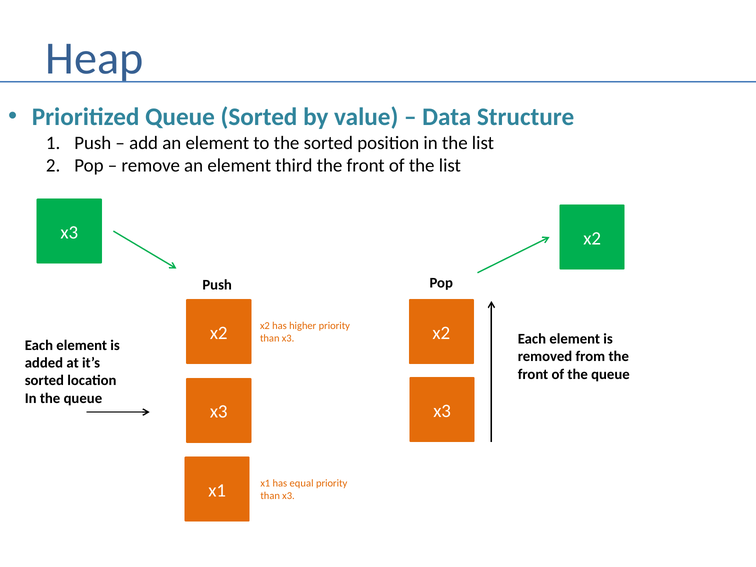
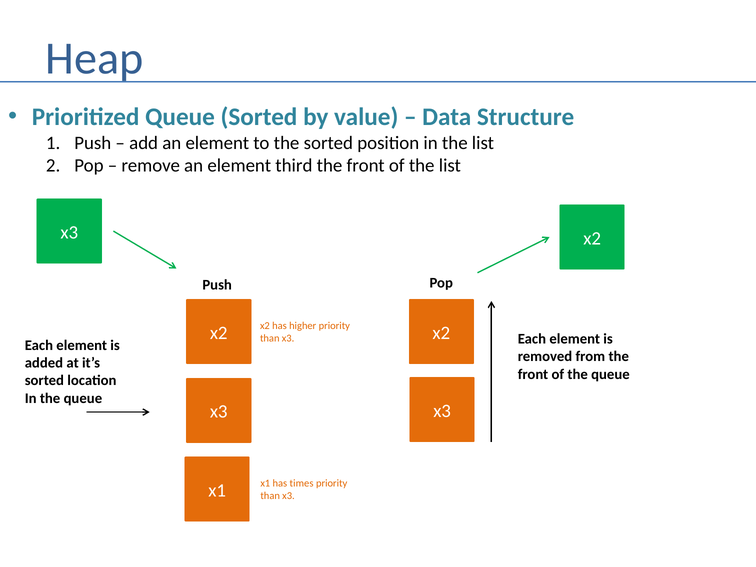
equal: equal -> times (302, 483)
